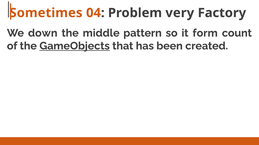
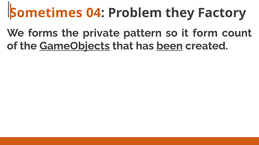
very: very -> they (180, 13)
down: down -> forms (43, 33)
middle: middle -> private (101, 33)
been underline: none -> present (170, 46)
